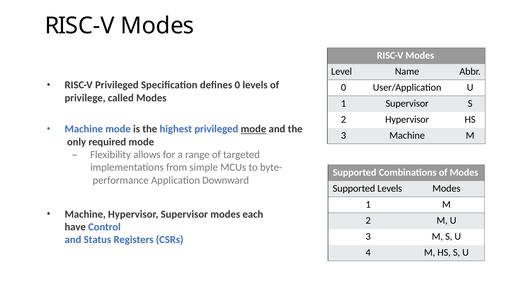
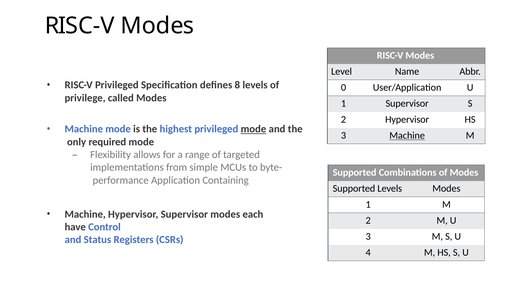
defines 0: 0 -> 8 (237, 85)
Machine underline: none -> present (407, 135)
Downward: Downward -> Containing (226, 180)
